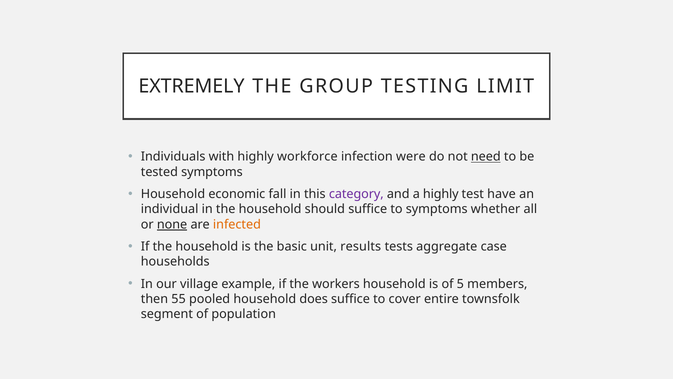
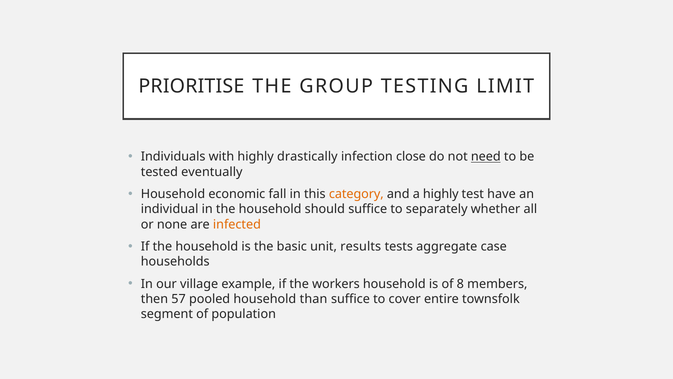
EXTREMELY: EXTREMELY -> PRIORITISE (191, 86)
workforce: workforce -> drastically (307, 157)
were: were -> close (411, 157)
tested symptoms: symptoms -> eventually (212, 172)
category colour: purple -> orange (356, 194)
to symptoms: symptoms -> separately (437, 209)
none underline: present -> none (172, 224)
5: 5 -> 8 (460, 284)
55: 55 -> 57 (179, 299)
does: does -> than (314, 299)
